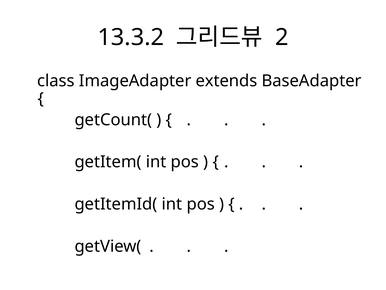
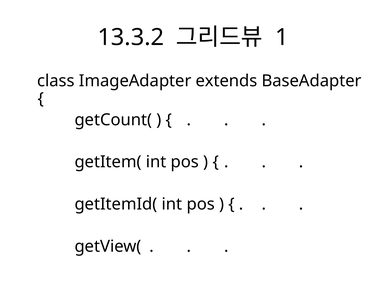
2: 2 -> 1 (282, 37)
